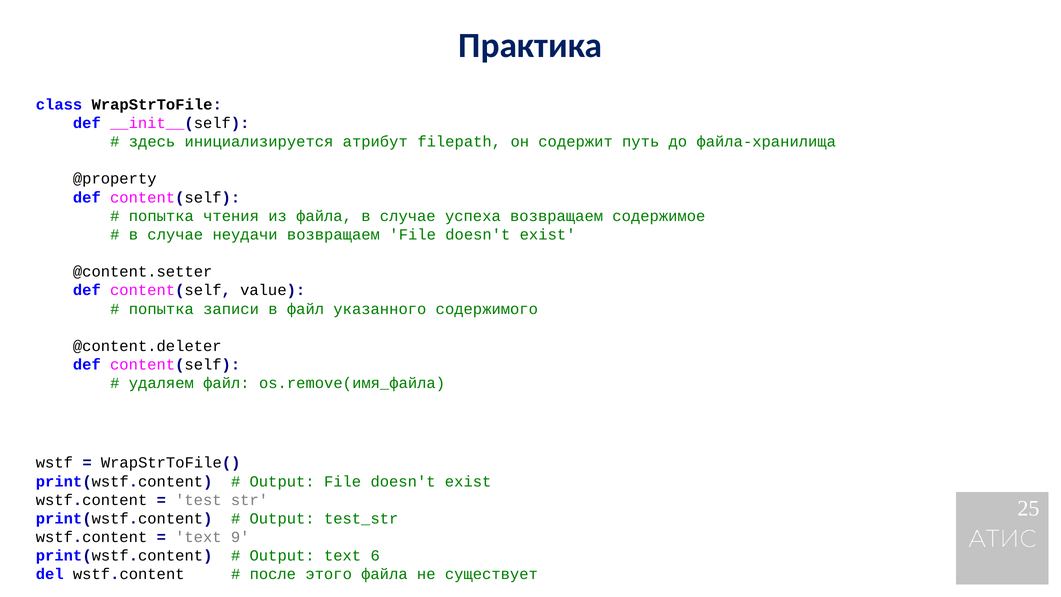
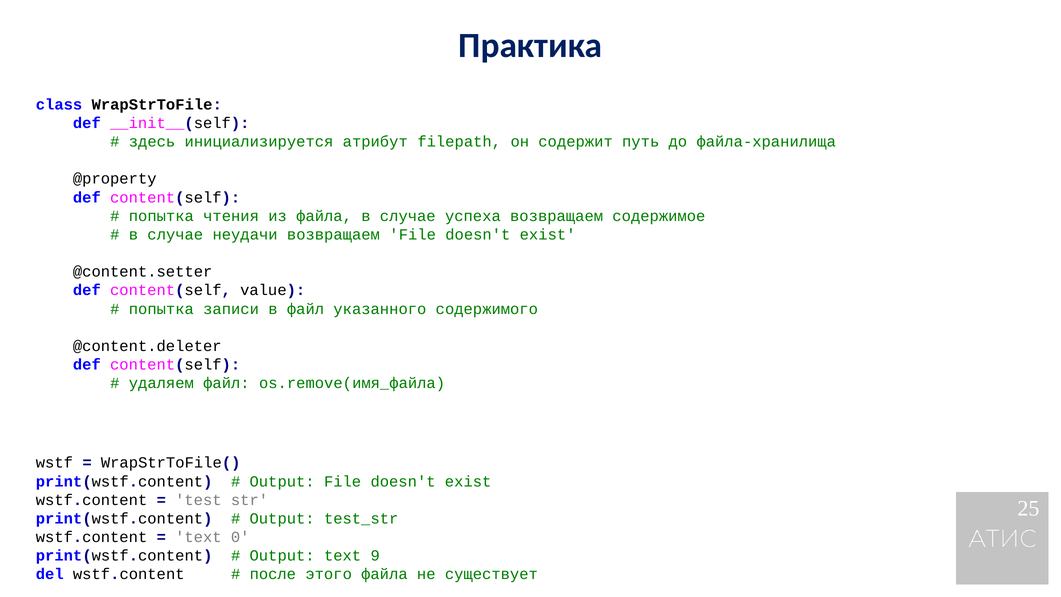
9: 9 -> 0 (240, 537)
6: 6 -> 9 (375, 556)
